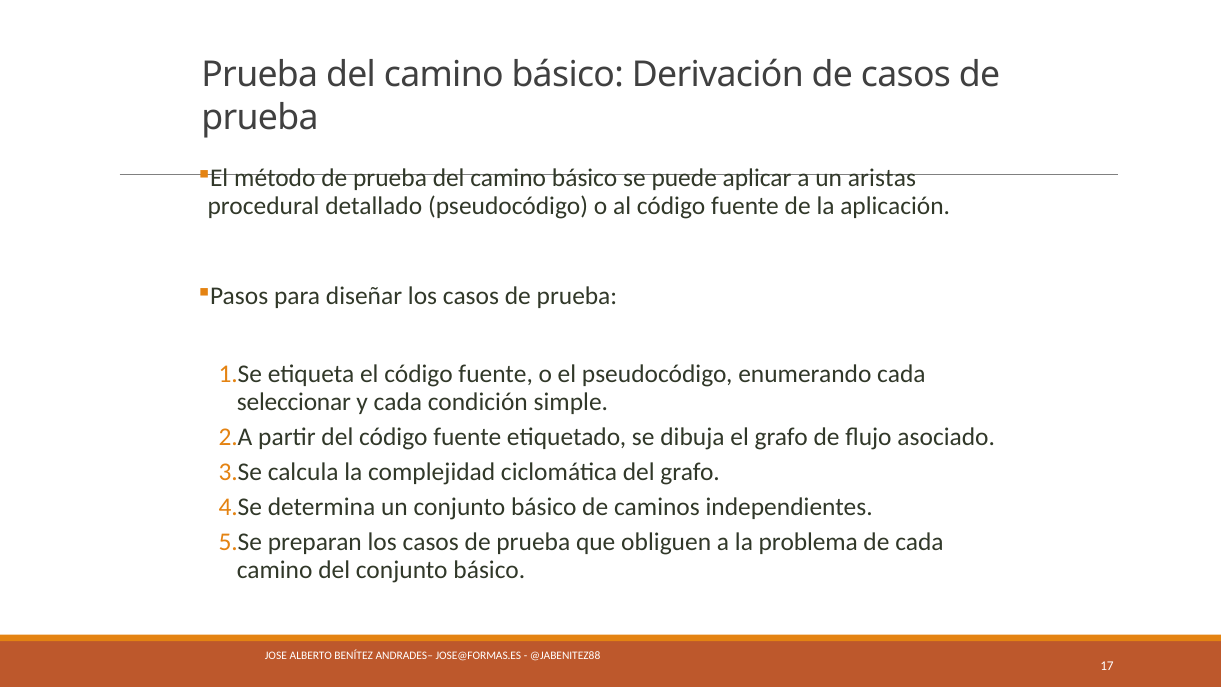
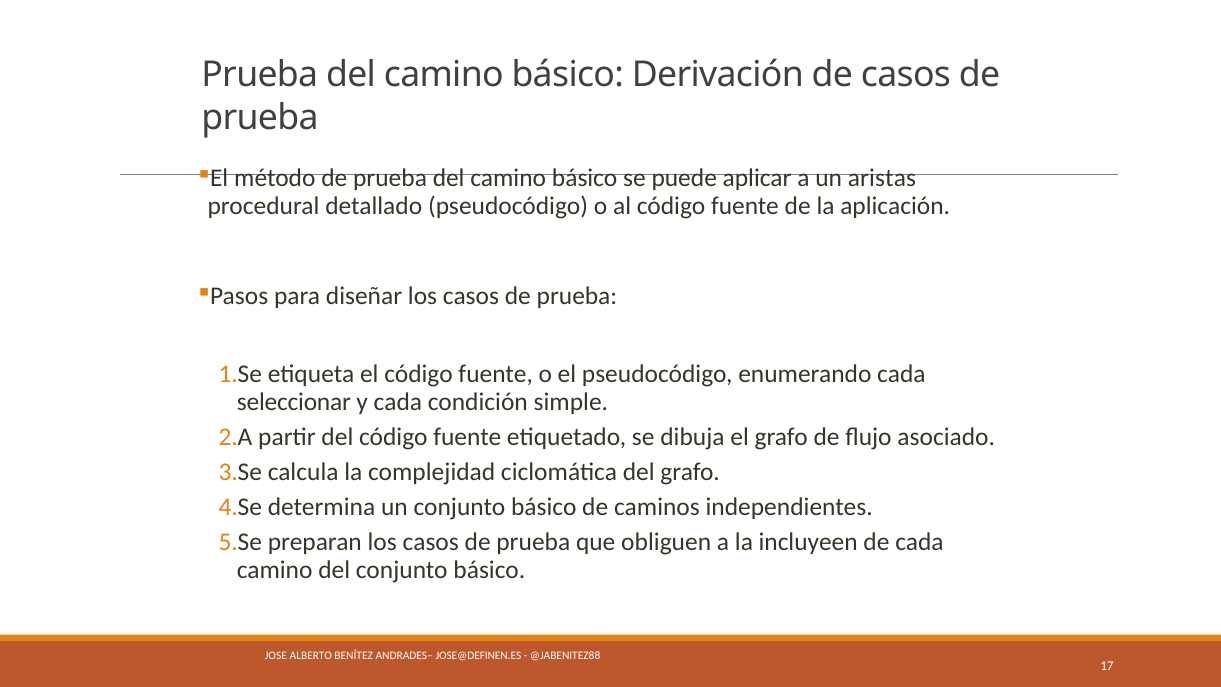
problema: problema -> incluyeen (808, 542)
JOSE@FORMAS.ES: JOSE@FORMAS.ES -> JOSE@DEFINEN.ES (478, 656)
